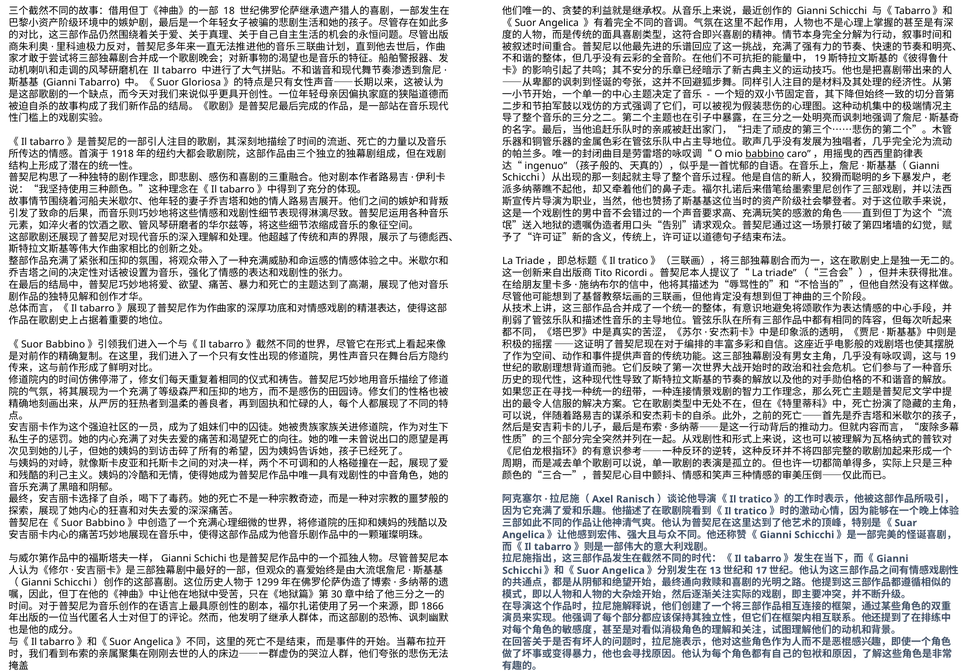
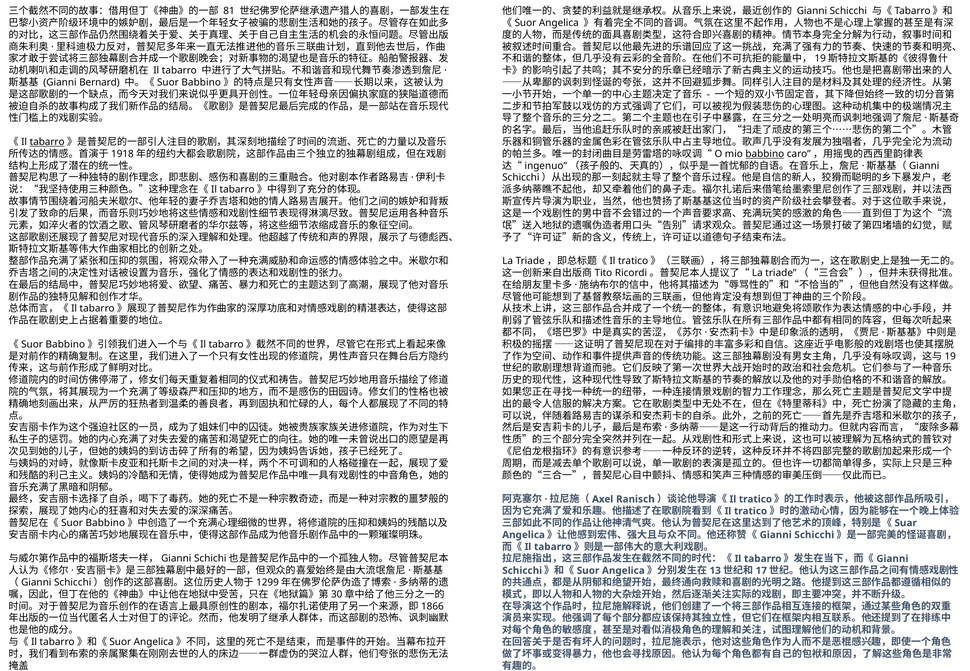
18: 18 -> 81 (229, 11)
Gianni Tabarro: Tabarro -> Bernard (99, 83)
Gloriosa: Gloriosa -> Babbino (201, 83)
tabarro underline: none -> present (47, 142)
